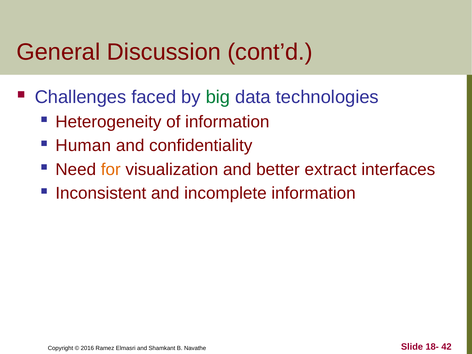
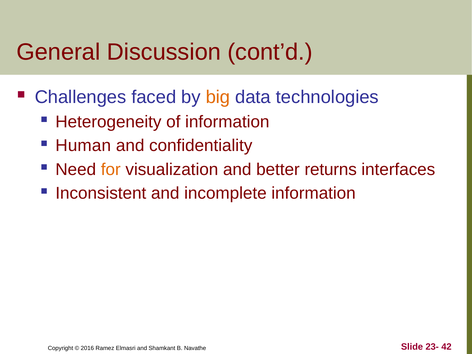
big colour: green -> orange (218, 97)
extract: extract -> returns (331, 169)
18-: 18- -> 23- (432, 347)
